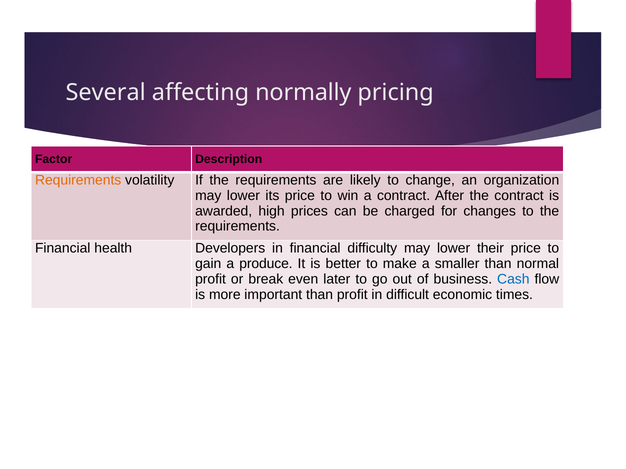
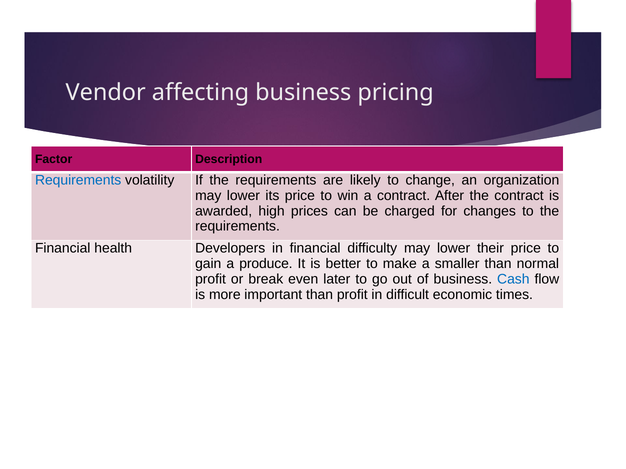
Several: Several -> Vendor (106, 92)
affecting normally: normally -> business (303, 92)
Requirements colour: orange -> blue (78, 180)
